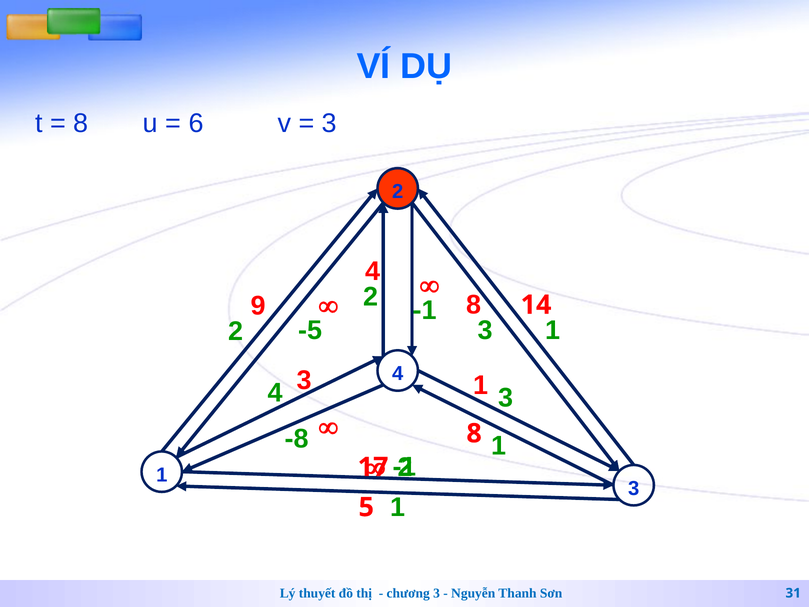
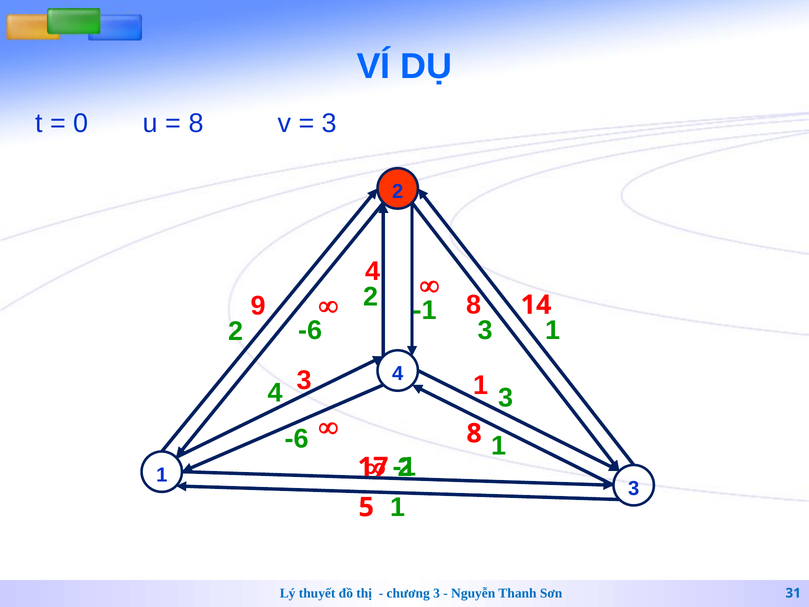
8: 8 -> 0 (81, 123)
6: 6 -> 8 (196, 123)
-5: -5 -> -6 (310, 330)
-8: -8 -> -6 (297, 439)
